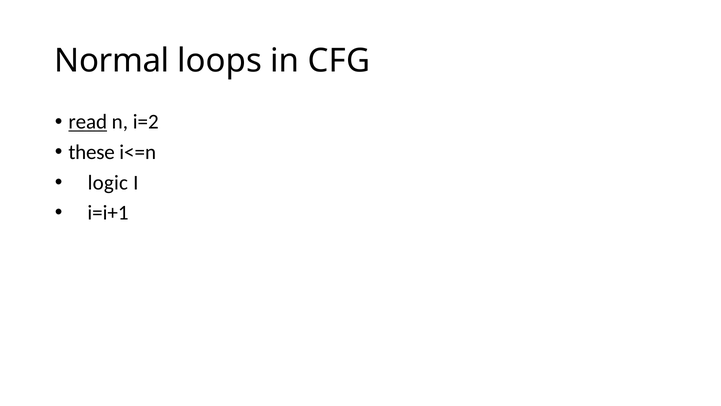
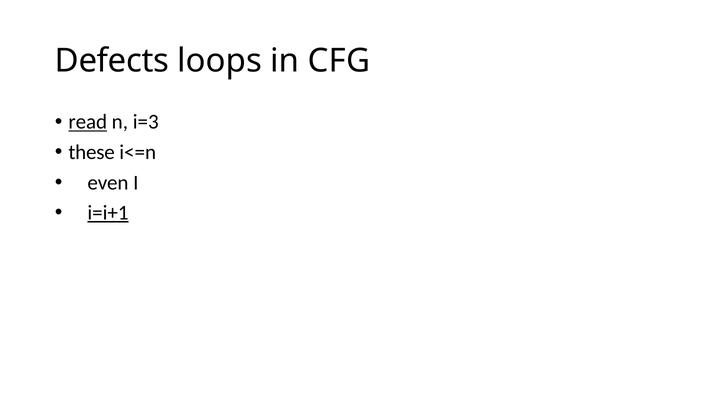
Normal: Normal -> Defects (112, 61)
i=2: i=2 -> i=3 (146, 122)
logic: logic -> even (108, 182)
i=i+1 underline: none -> present (108, 213)
